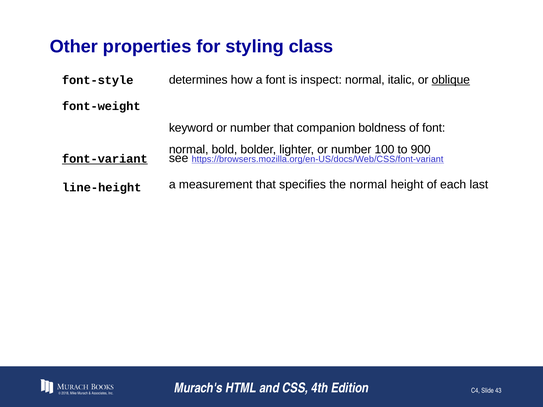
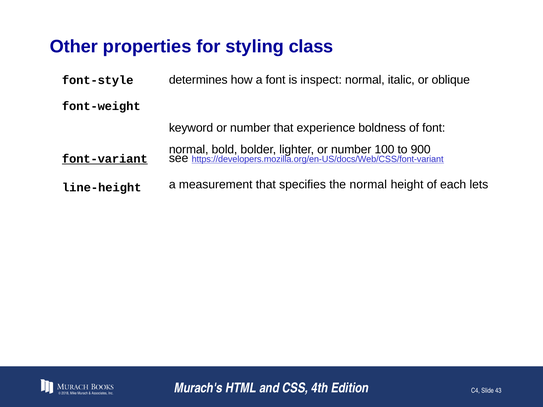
oblique underline: present -> none (451, 80)
companion: companion -> experience (326, 128)
https://browsers.mozilla.org/en-US/docs/Web/CSS/font-variant: https://browsers.mozilla.org/en-US/docs/Web/CSS/font-variant -> https://developers.mozilla.org/en-US/docs/Web/CSS/font-variant (318, 159)
last: last -> lets (479, 185)
